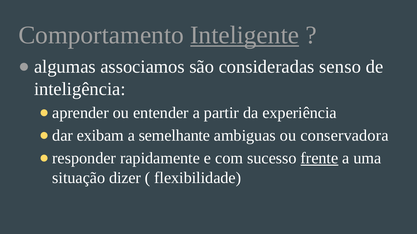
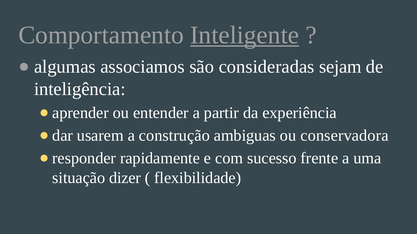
senso: senso -> sejam (340, 67)
exibam: exibam -> usarem (100, 136)
semelhante: semelhante -> construção (174, 136)
frente underline: present -> none (319, 159)
